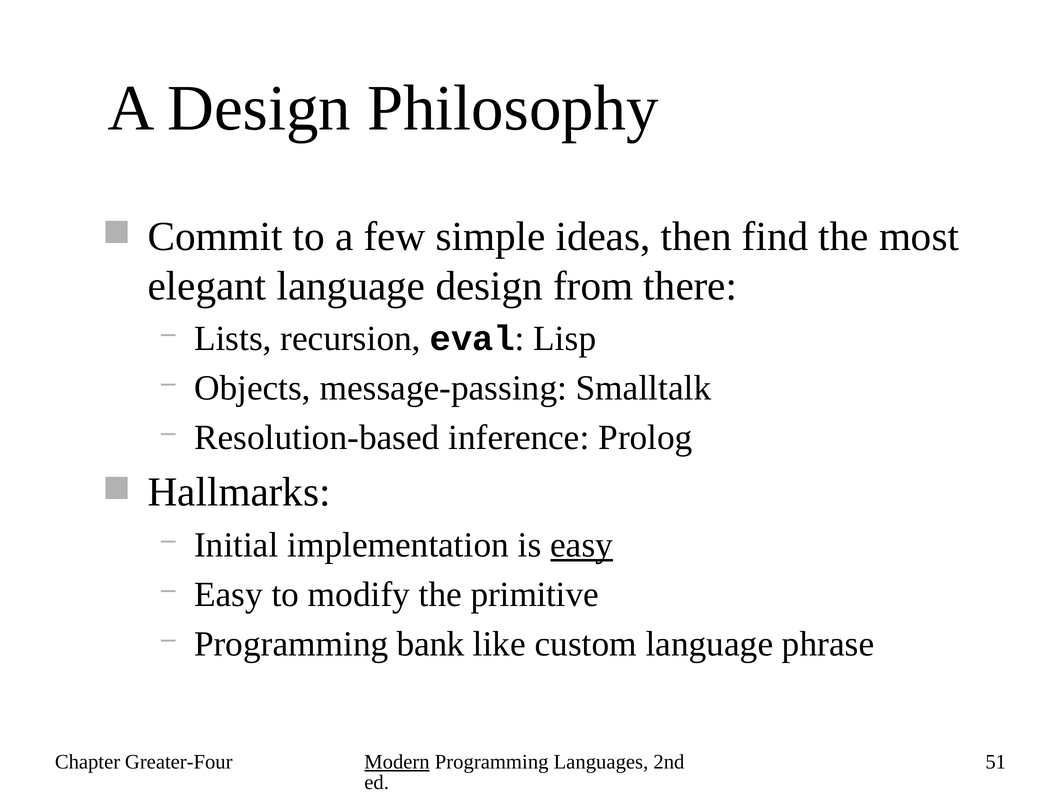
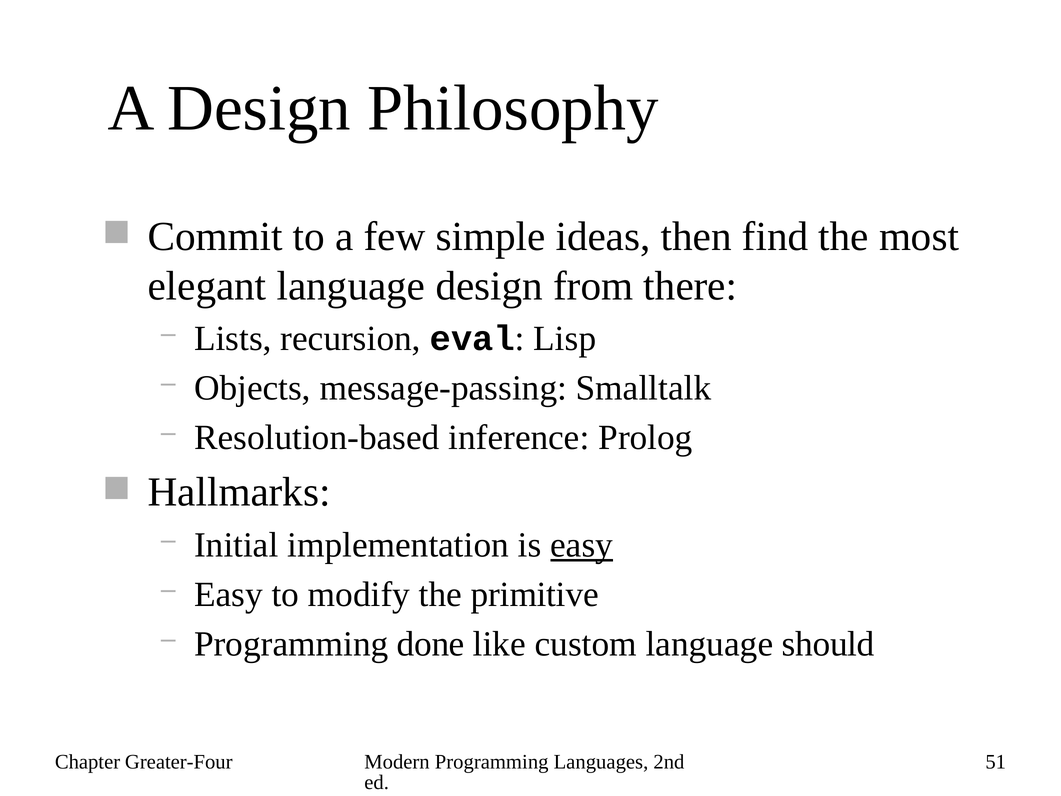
bank: bank -> done (431, 644)
phrase: phrase -> should (828, 644)
Modern underline: present -> none (397, 762)
